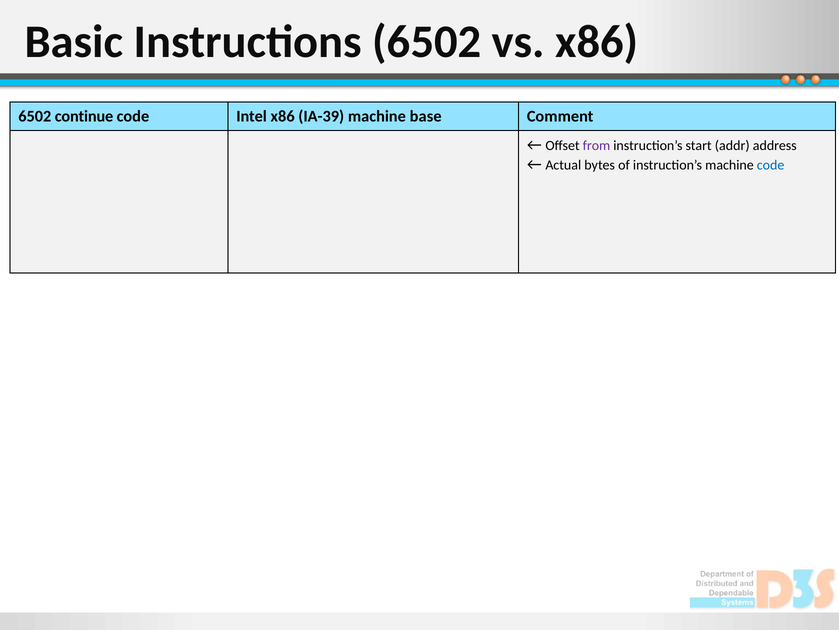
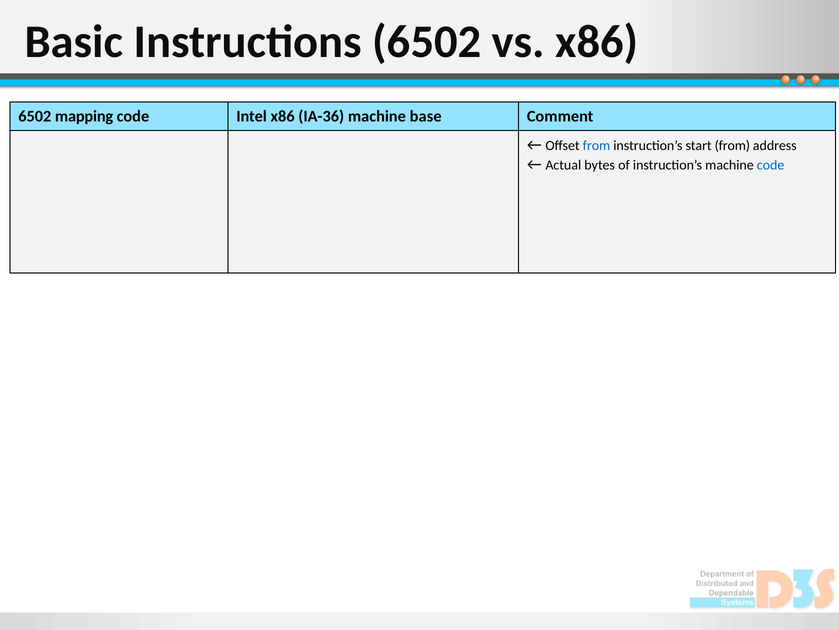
continue: continue -> mapping (84, 116)
IA-39: IA-39 -> IA-36 (321, 116)
from colour: purple -> blue (596, 145)
start addr: addr -> from (732, 145)
